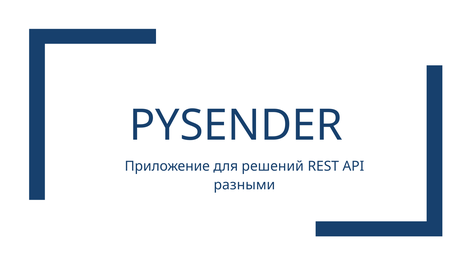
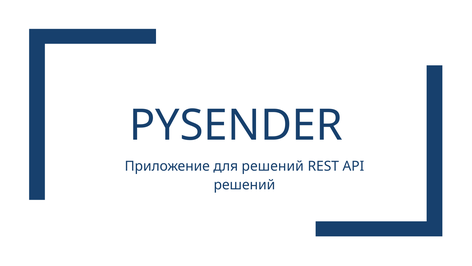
разными: разными -> решений (244, 185)
